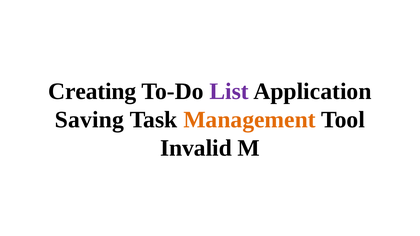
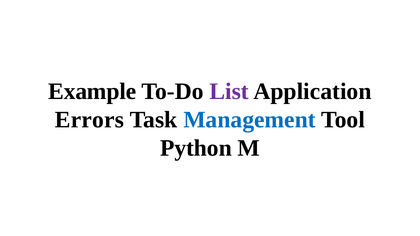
Creating: Creating -> Example (92, 91)
Saving: Saving -> Errors (89, 120)
Management colour: orange -> blue (250, 120)
Invalid: Invalid -> Python (196, 148)
